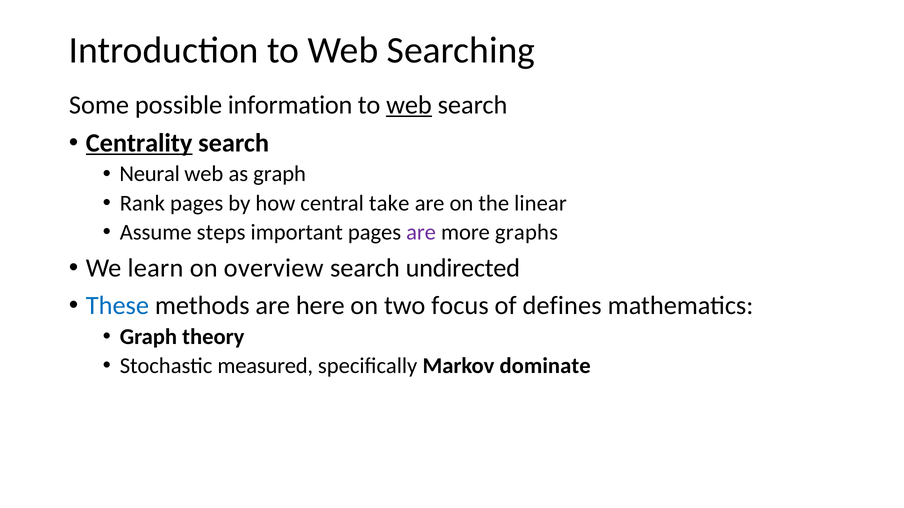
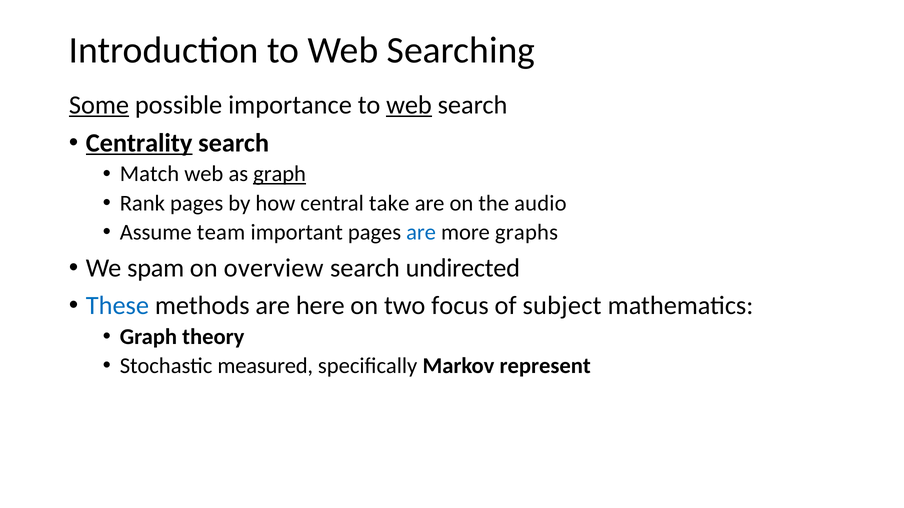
Some underline: none -> present (99, 105)
information: information -> importance (290, 105)
Neural: Neural -> Match (149, 174)
graph underline: none -> present (280, 174)
linear: linear -> audio (540, 203)
steps: steps -> team (221, 232)
are colour: purple -> blue (421, 232)
learn: learn -> spam (156, 268)
defines: defines -> subject (562, 306)
dominate: dominate -> represent (545, 366)
